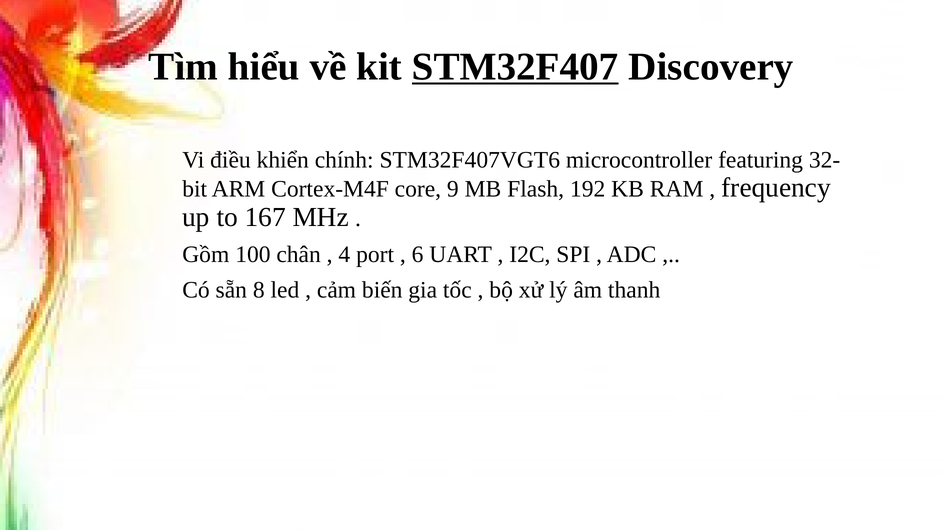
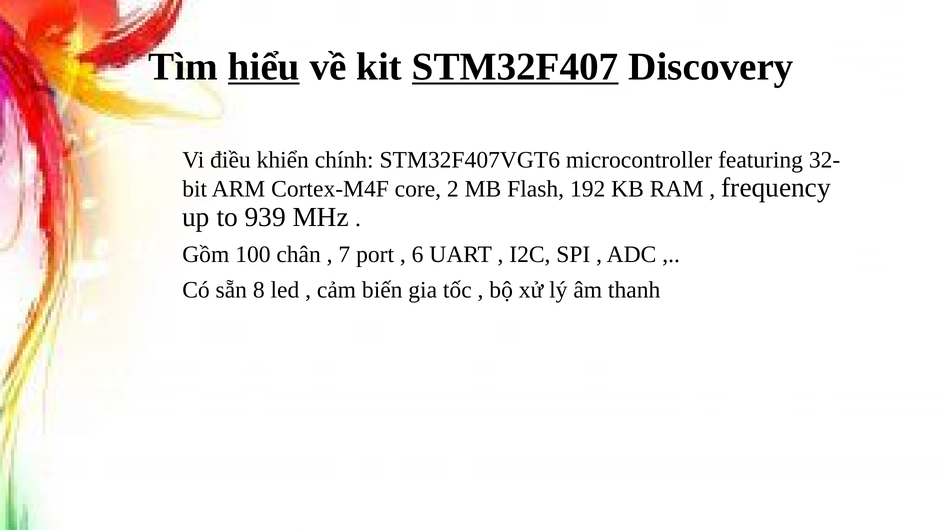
hiểu underline: none -> present (264, 67)
9: 9 -> 2 (453, 189)
167: 167 -> 939 (265, 217)
4: 4 -> 7 (344, 255)
